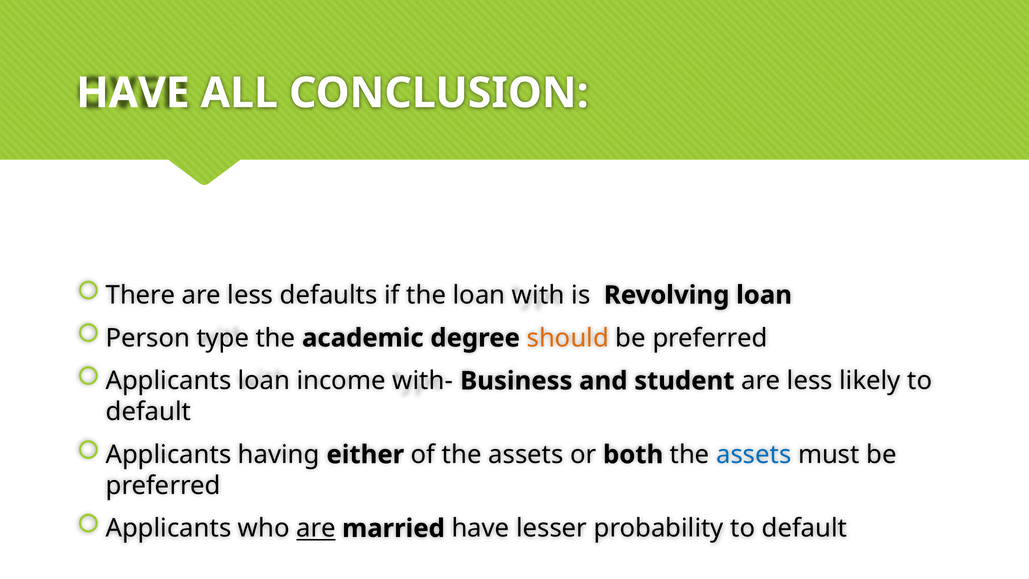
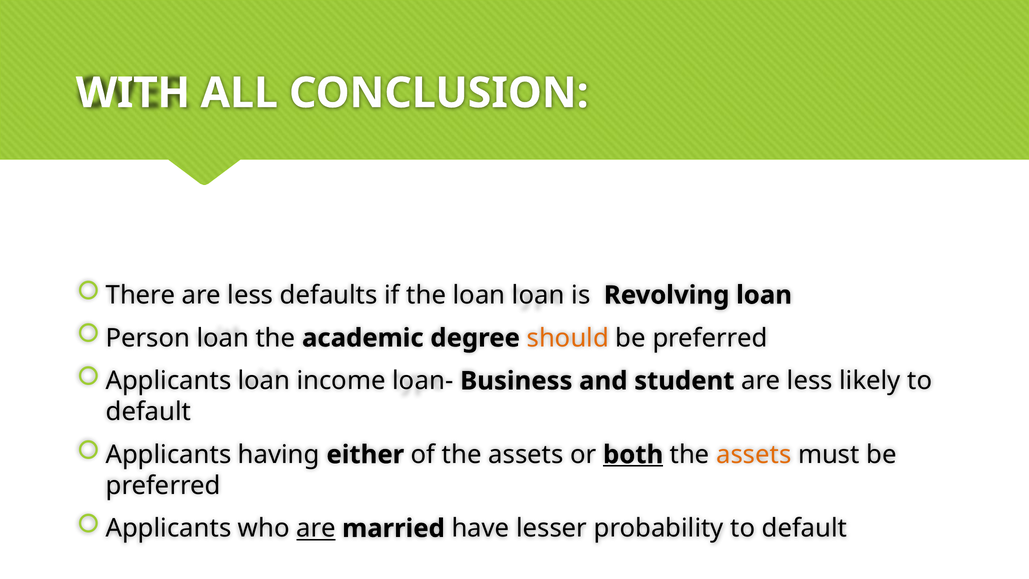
HAVE: HAVE -> WITH (133, 93)
loan with: with -> loan (538, 295)
Person type: type -> loan (223, 338)
with-: with- -> loan- (423, 381)
both underline: none -> present (633, 455)
assets colour: blue -> orange (754, 455)
